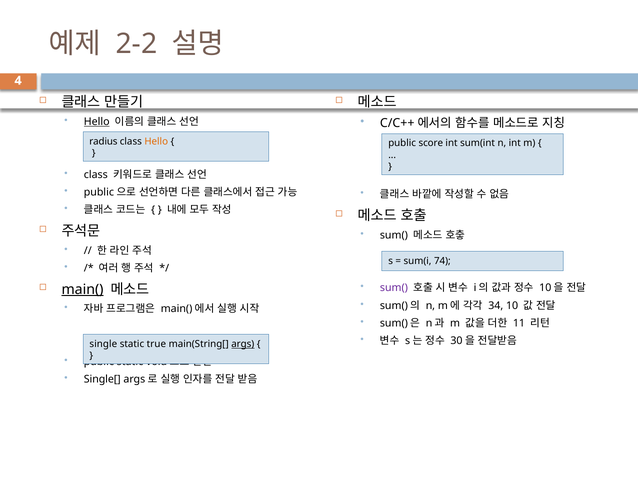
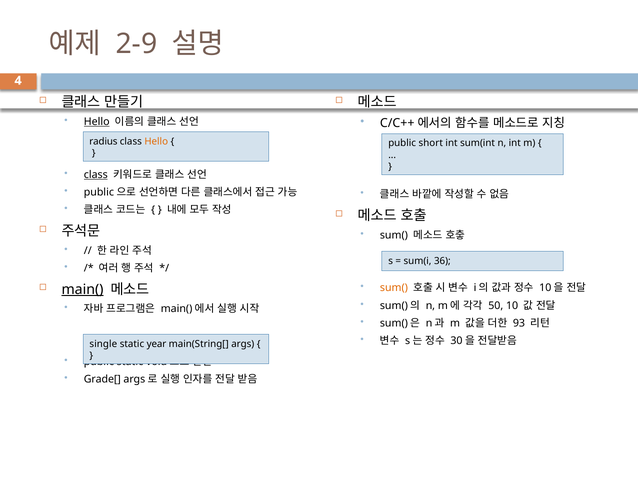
2-2: 2-2 -> 2-9 (137, 44)
score: score -> short (431, 143)
class underline: none -> present (96, 175)
74: 74 -> 36 (442, 261)
sum( colour: purple -> orange (394, 288)
34: 34 -> 50 (496, 306)
11: 11 -> 93 (519, 324)
true: true -> year (156, 344)
args underline: present -> none (243, 344)
Single[: Single[ -> Grade[ (102, 380)
